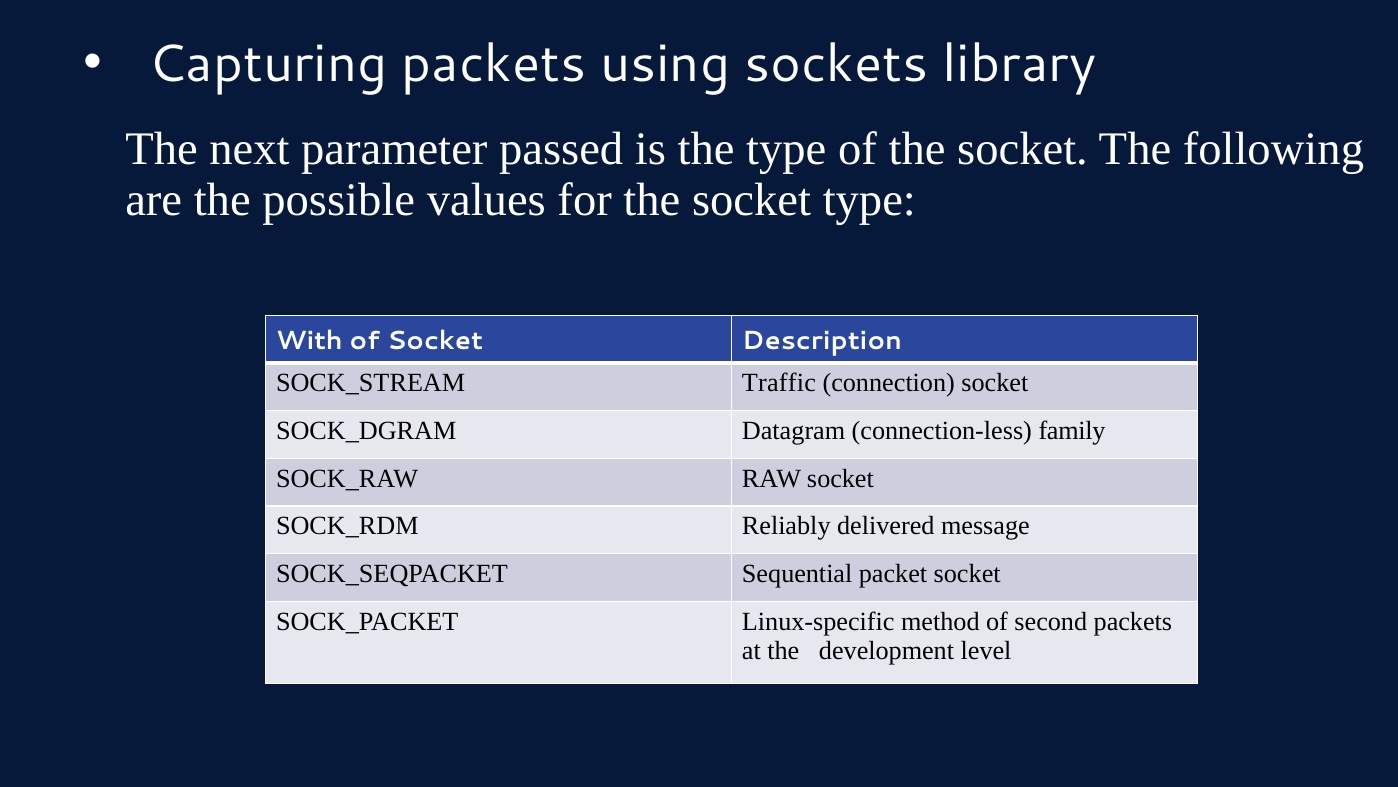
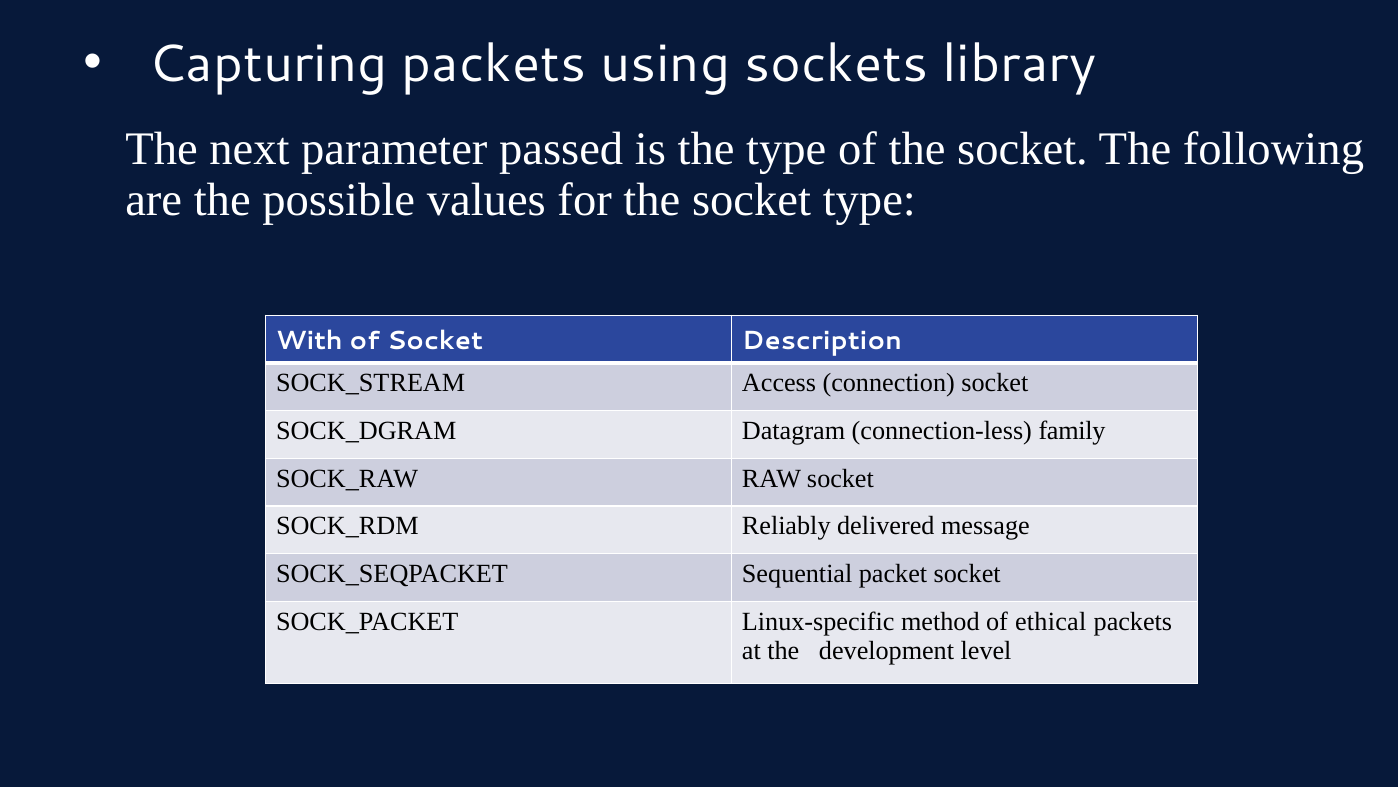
Traffic: Traffic -> Access (779, 383)
second: second -> ethical (1051, 621)
